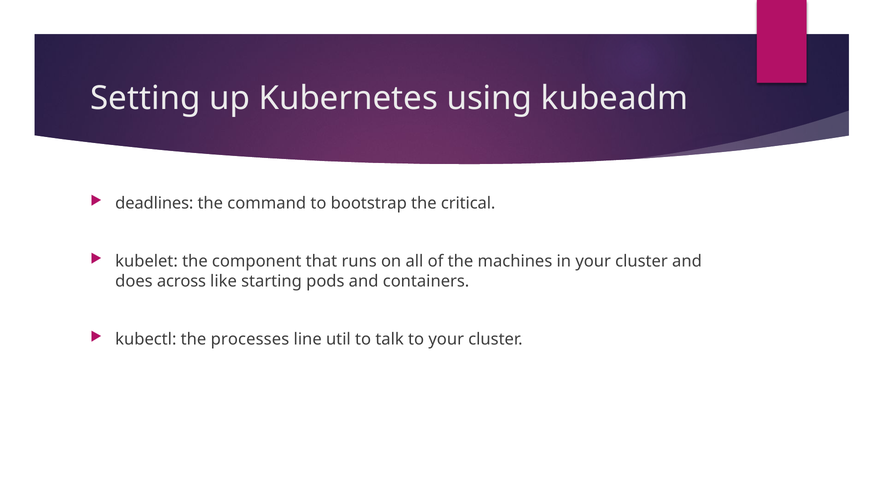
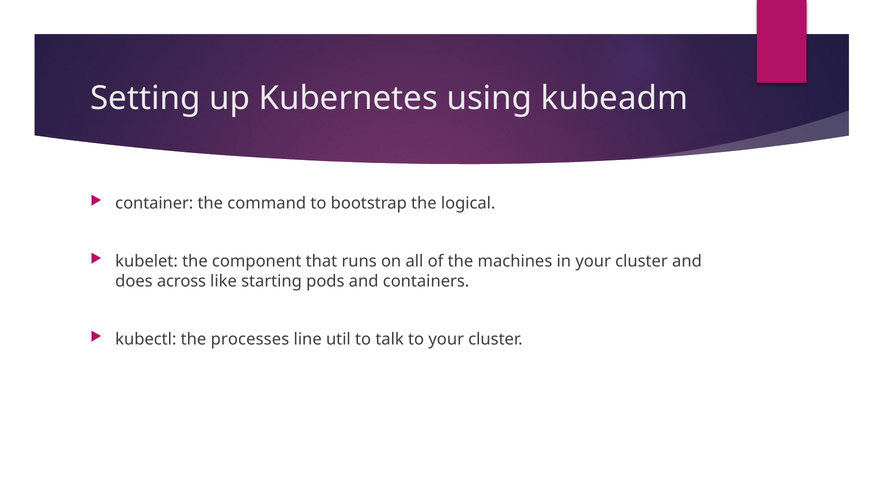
deadlines: deadlines -> container (154, 203)
critical: critical -> logical (468, 203)
